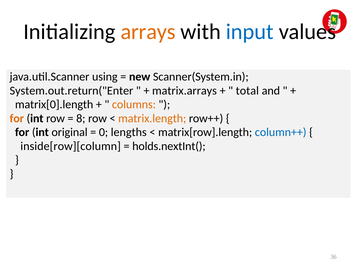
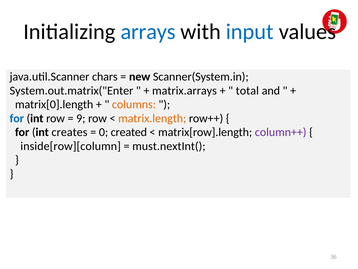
arrays colour: orange -> blue (148, 32)
using: using -> chars (105, 77)
System.out.return("Enter: System.out.return("Enter -> System.out.matrix("Enter (71, 90)
for colour: orange -> blue (17, 118)
8: 8 -> 9 (81, 118)
original: original -> creates (69, 132)
lengths: lengths -> created (129, 132)
column++ colour: blue -> purple (281, 132)
holds.nextInt(: holds.nextInt( -> must.nextInt( (169, 146)
